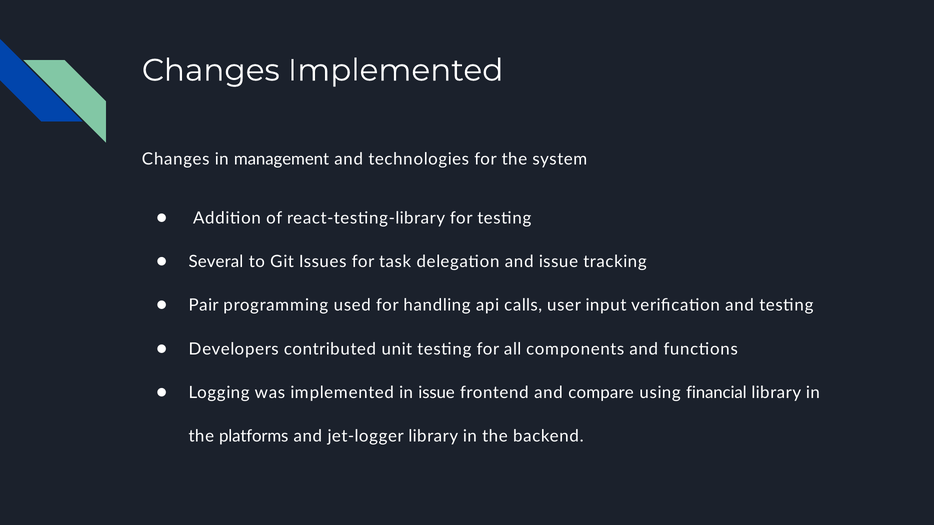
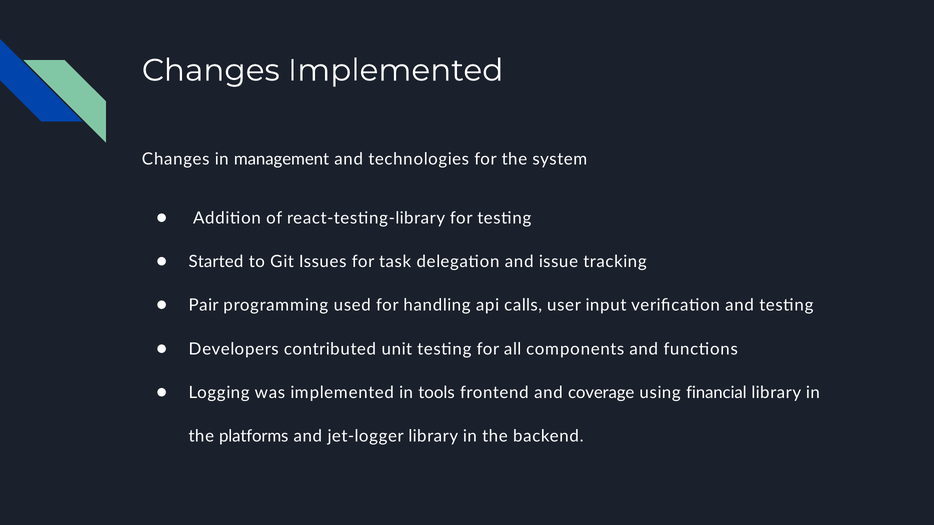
Several: Several -> Started (216, 262)
in issue: issue -> tools (437, 393)
compare: compare -> coverage (601, 393)
